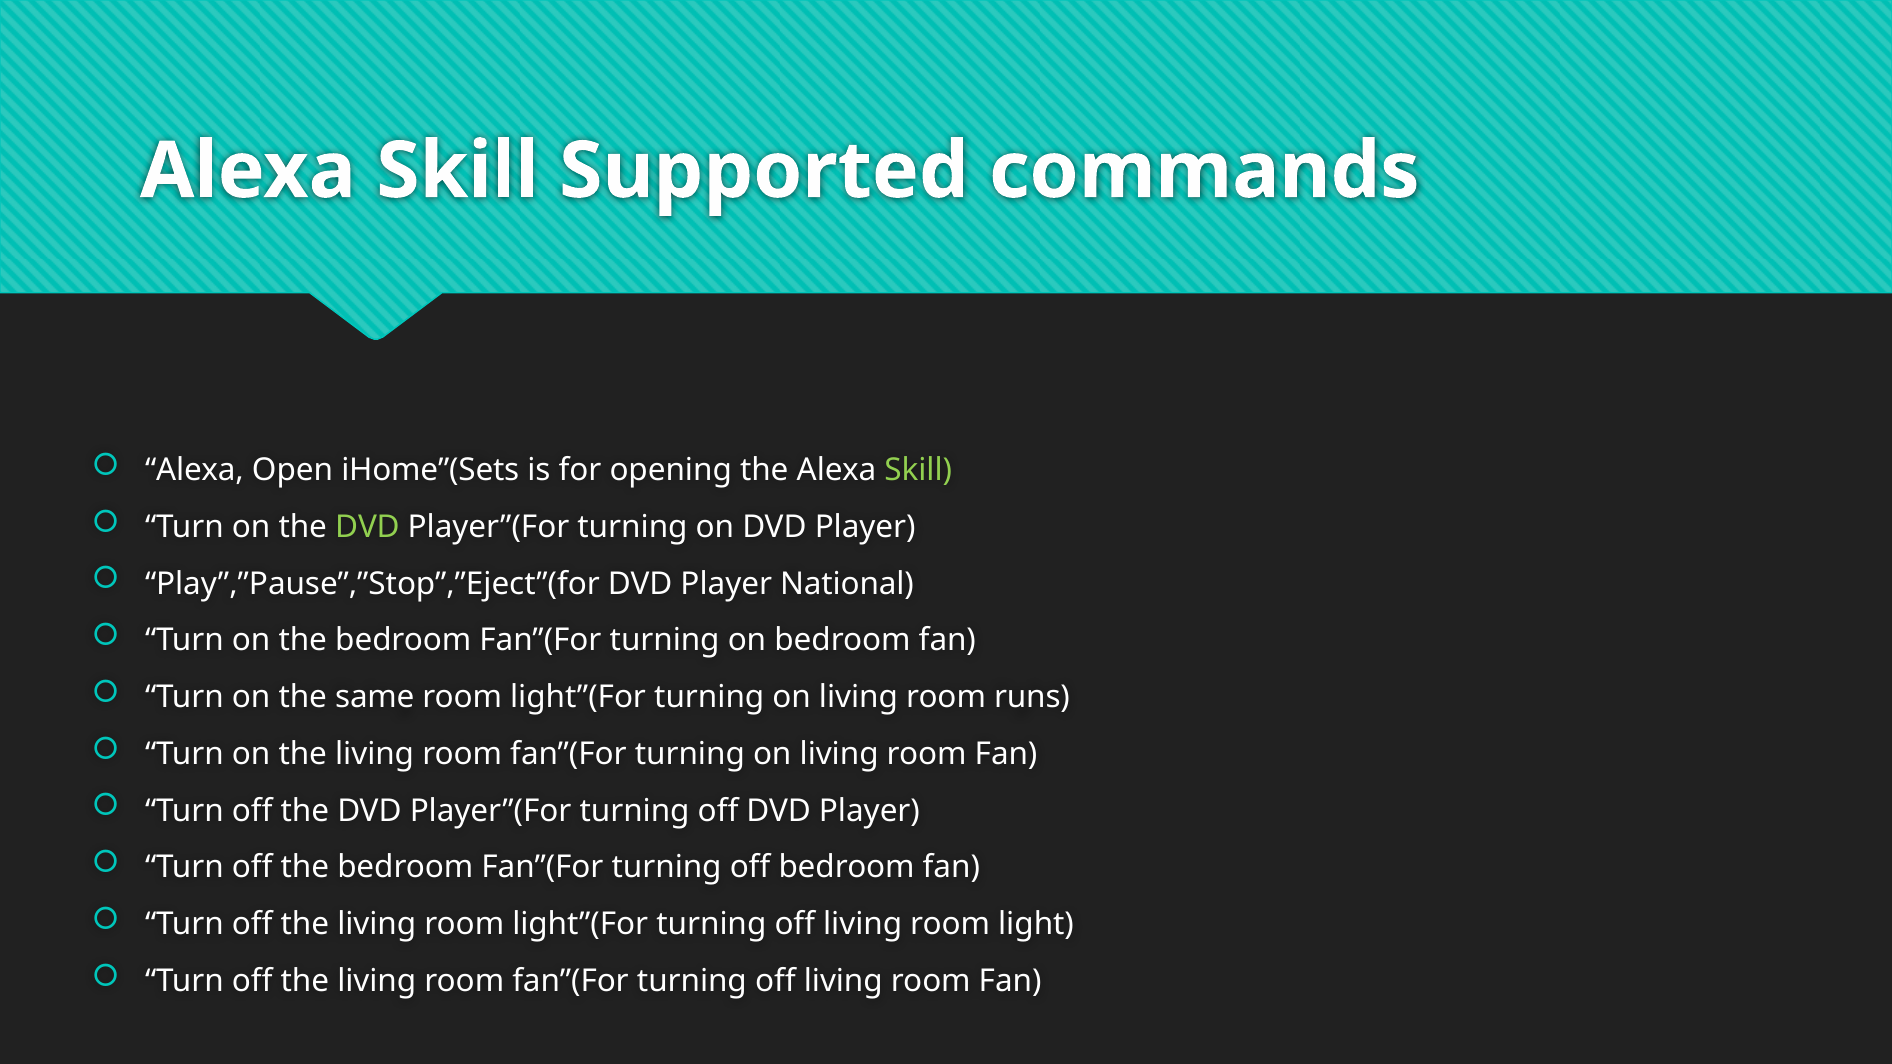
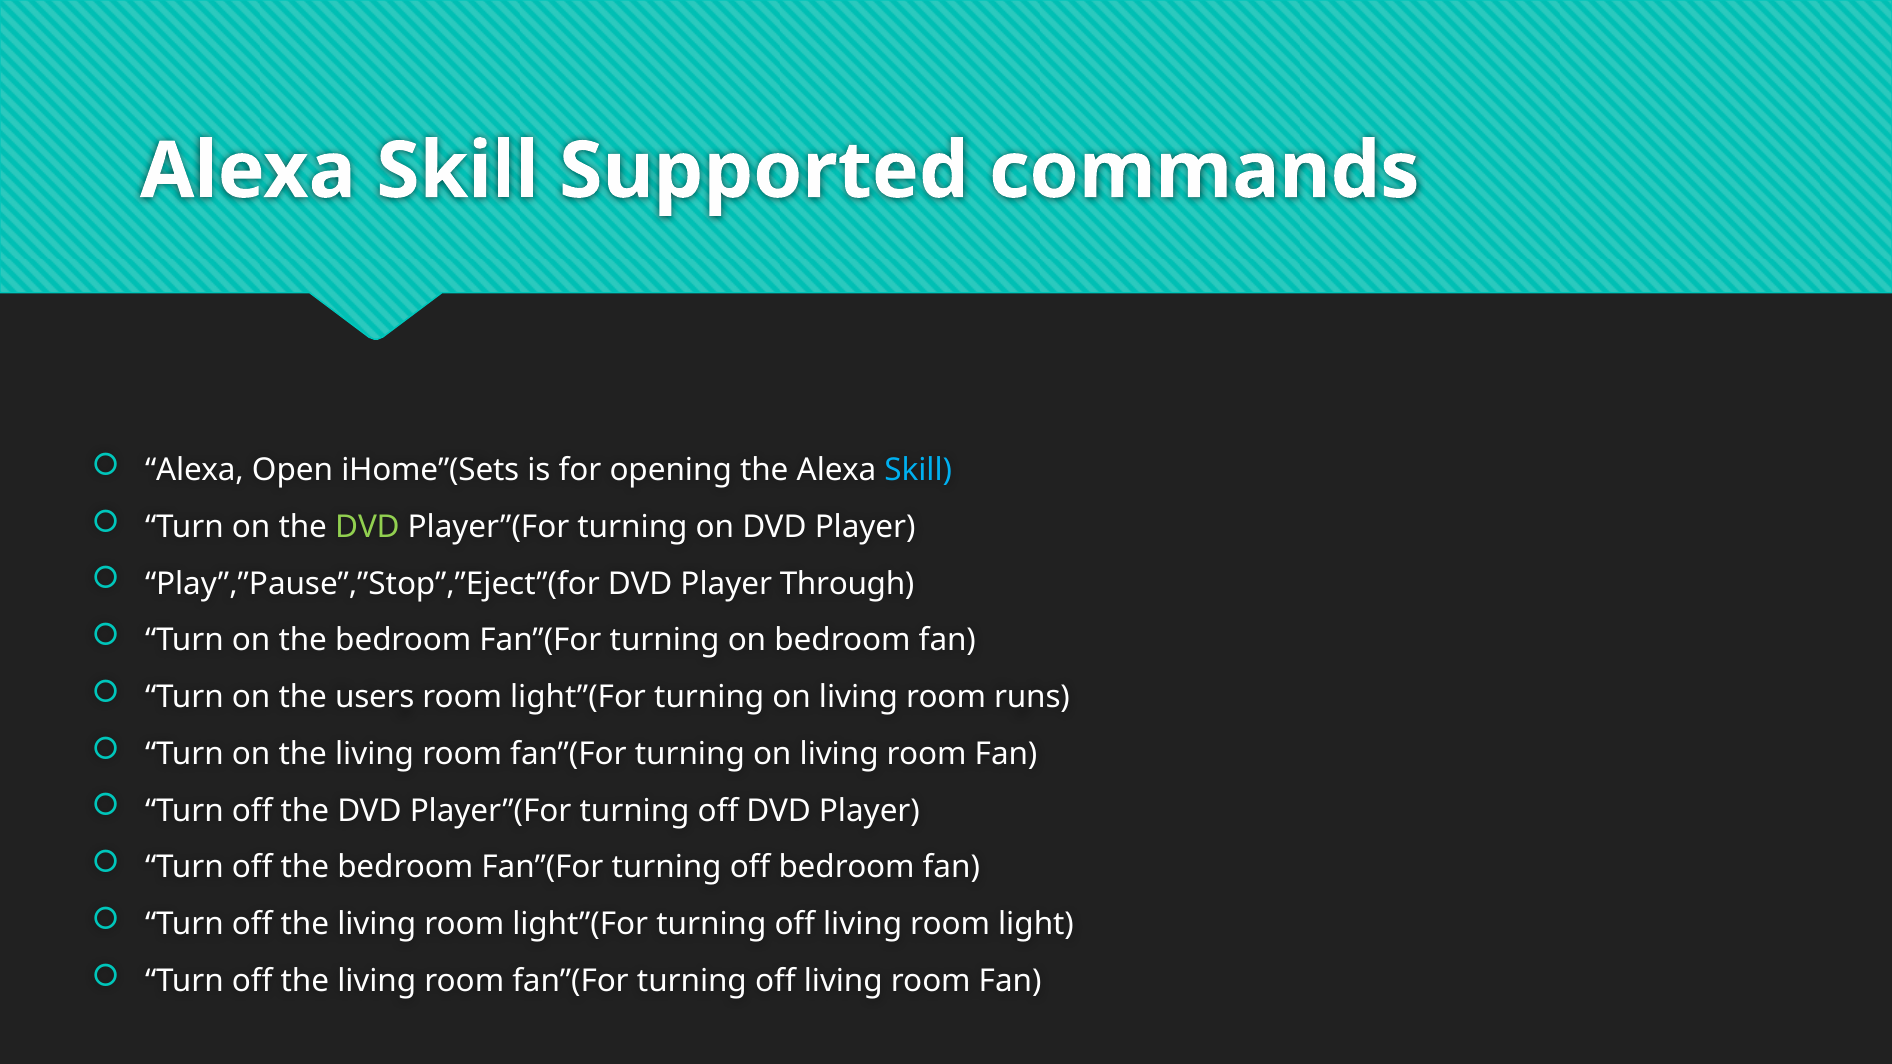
Skill colour: light green -> light blue (918, 470)
National: National -> Through (847, 584)
same: same -> users (375, 697)
